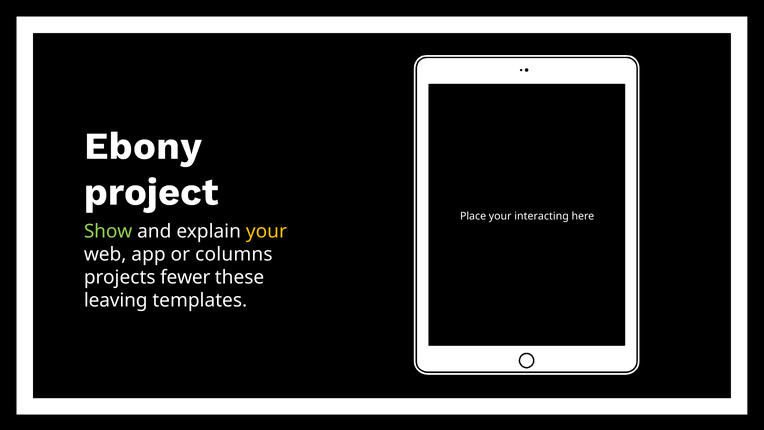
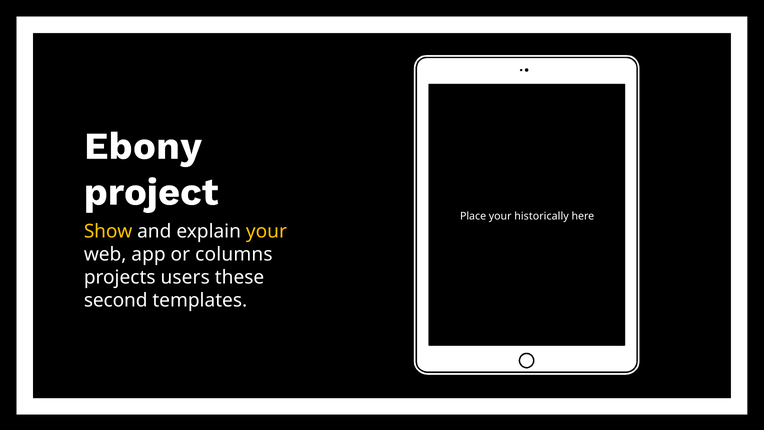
interacting: interacting -> historically (542, 216)
Show colour: light green -> yellow (108, 231)
fewer: fewer -> users (185, 277)
leaving: leaving -> second (116, 300)
